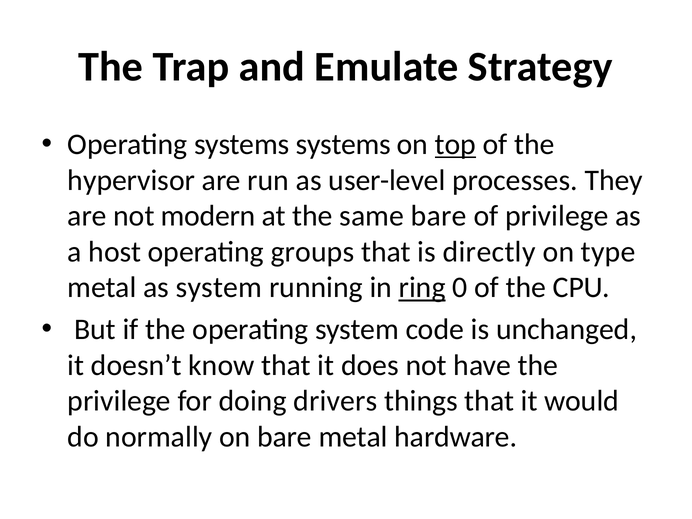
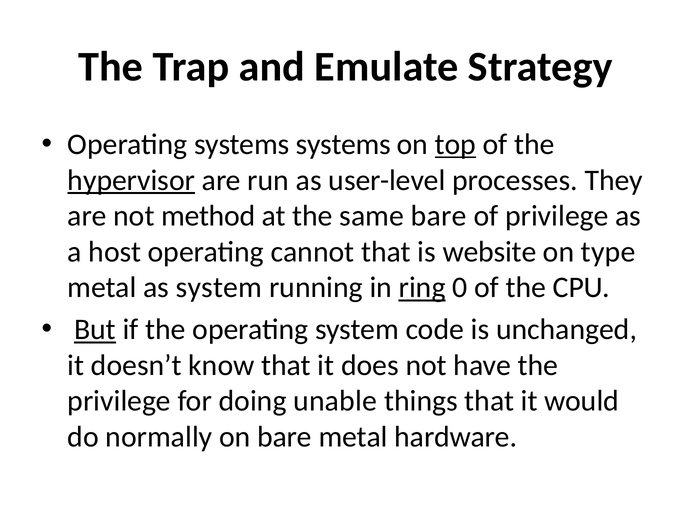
hypervisor underline: none -> present (131, 180)
modern: modern -> method (208, 216)
groups: groups -> cannot (312, 252)
directly: directly -> website (489, 252)
But underline: none -> present (95, 330)
drivers: drivers -> unable (335, 401)
